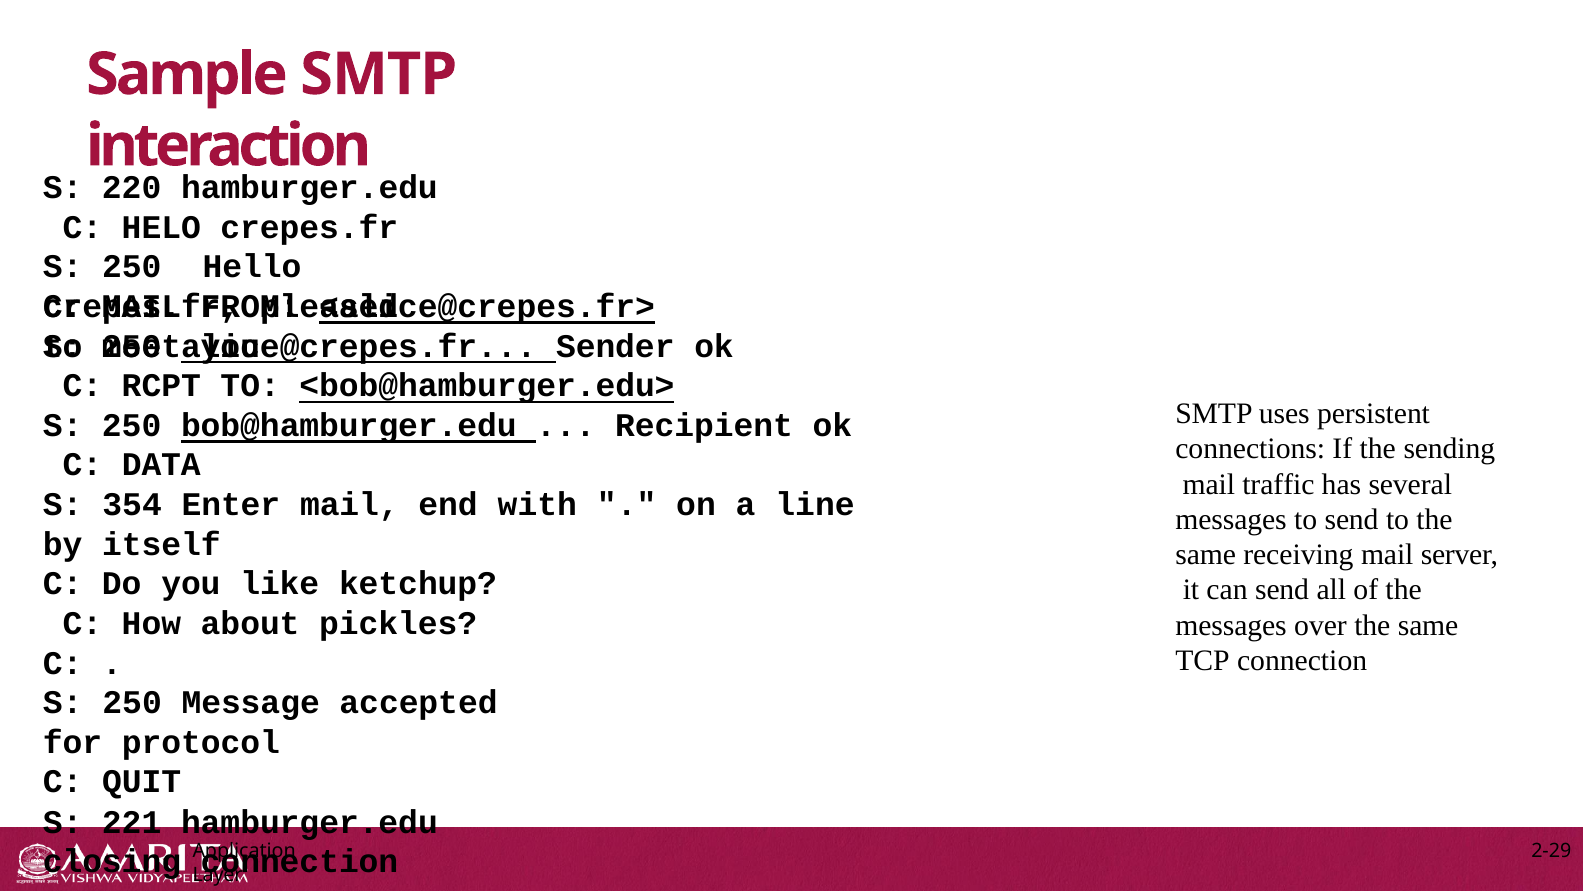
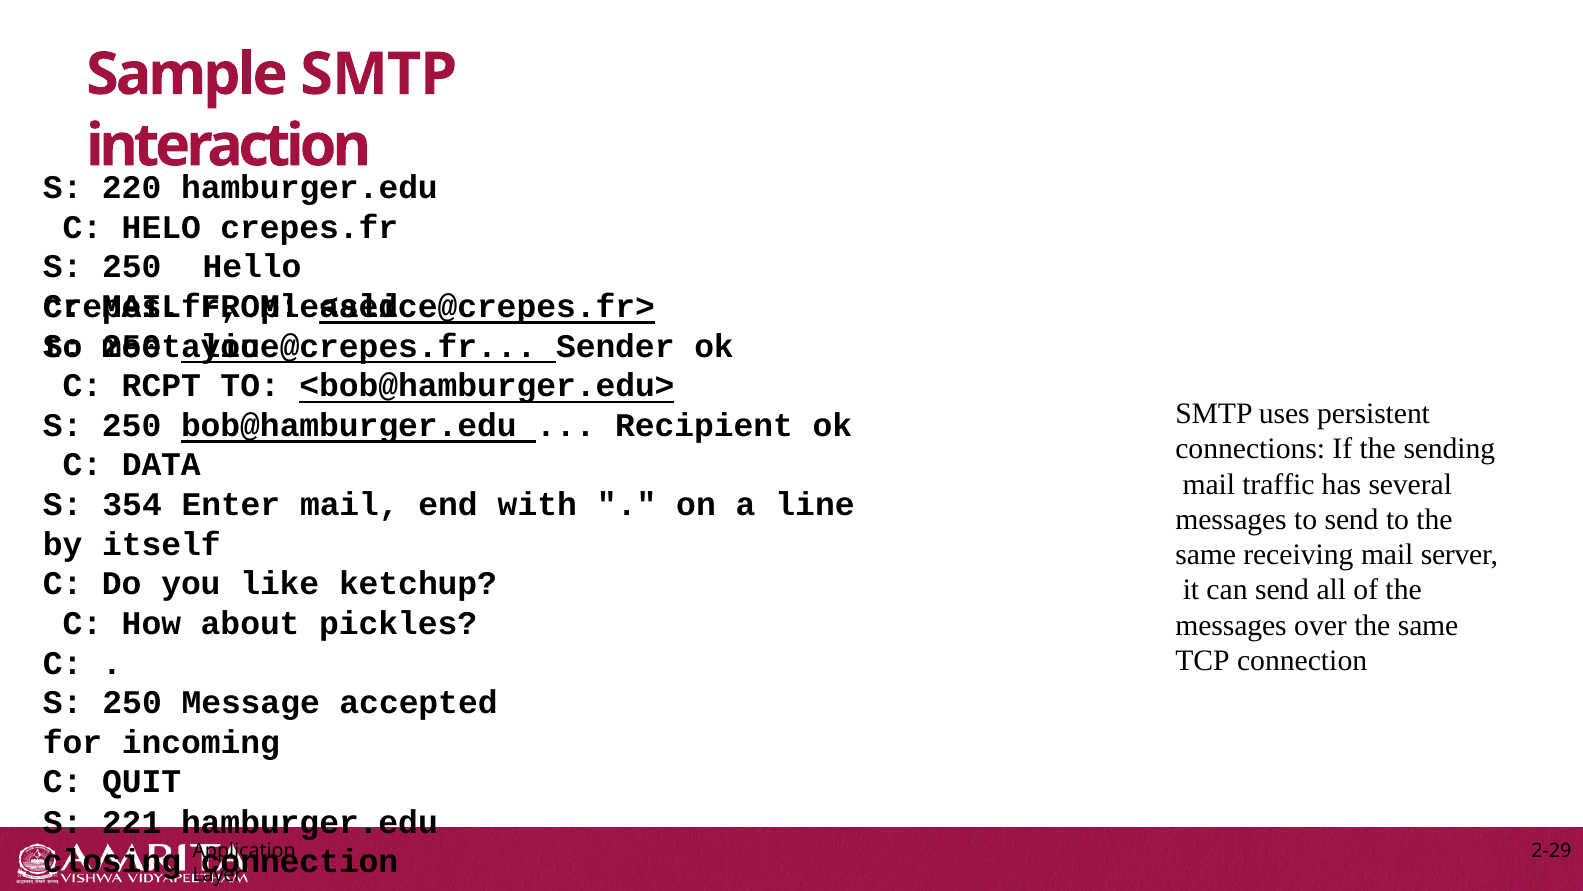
protocol: protocol -> incoming (201, 742)
